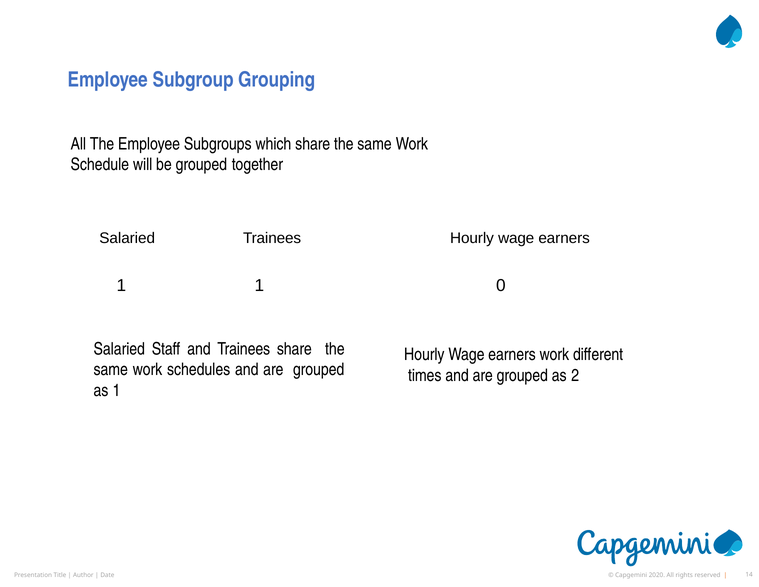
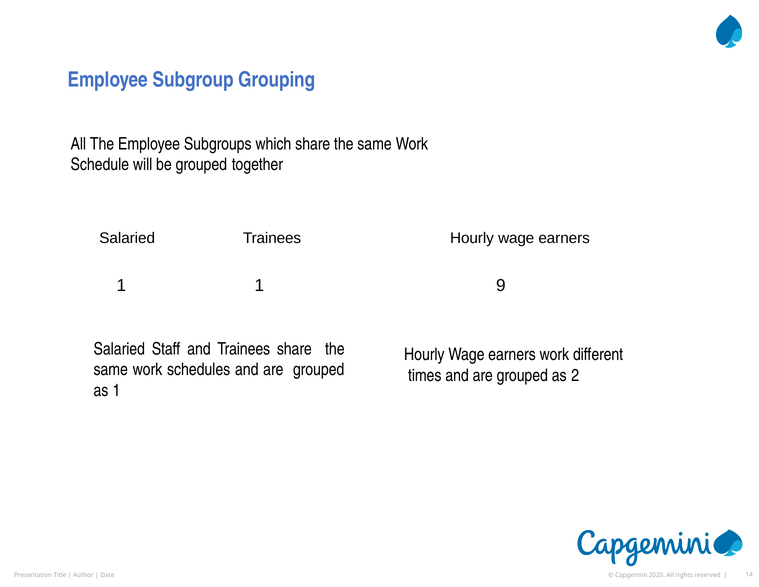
0: 0 -> 9 (501, 285)
